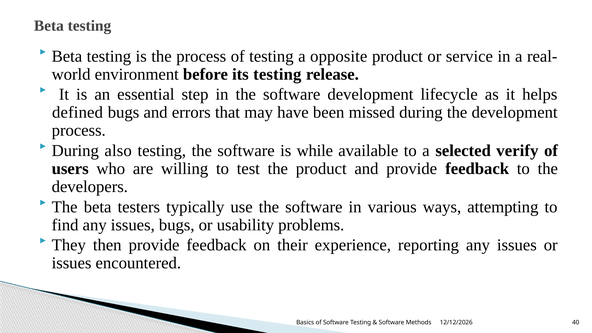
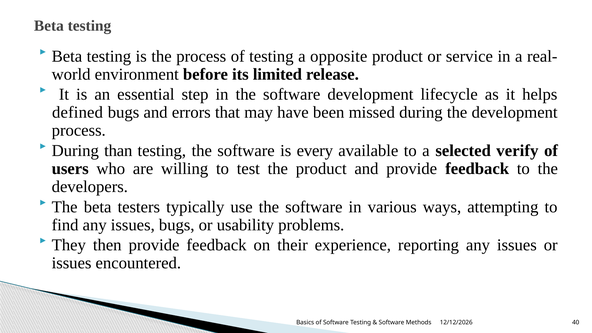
its testing: testing -> limited (277, 74)
also: also -> than (118, 151)
while: while -> every (315, 151)
